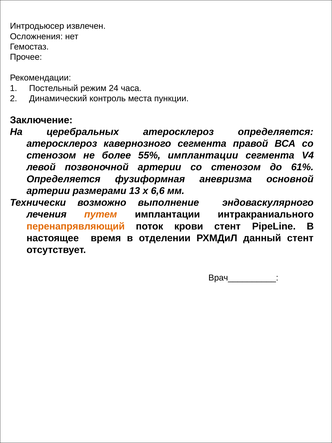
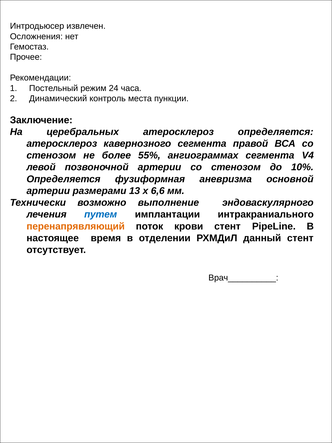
55% имплантации: имплантации -> ангиограммах (203, 155)
61%: 61% -> 10% (302, 167)
путем colour: orange -> blue (101, 214)
